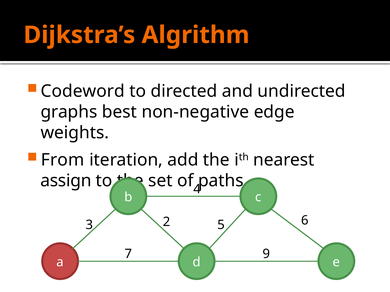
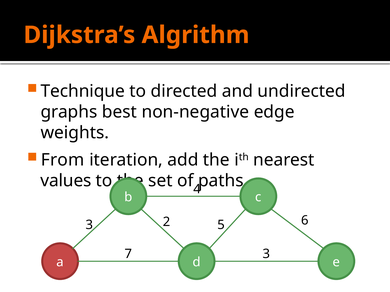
Codeword: Codeword -> Technique (83, 91)
assign: assign -> values (66, 181)
7 9: 9 -> 3 (266, 254)
